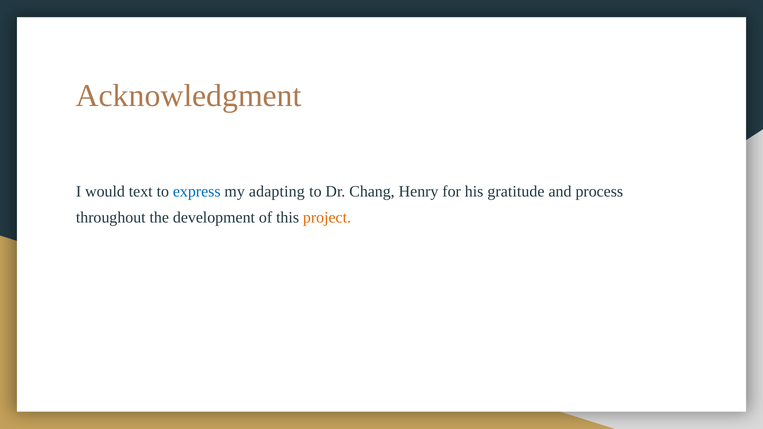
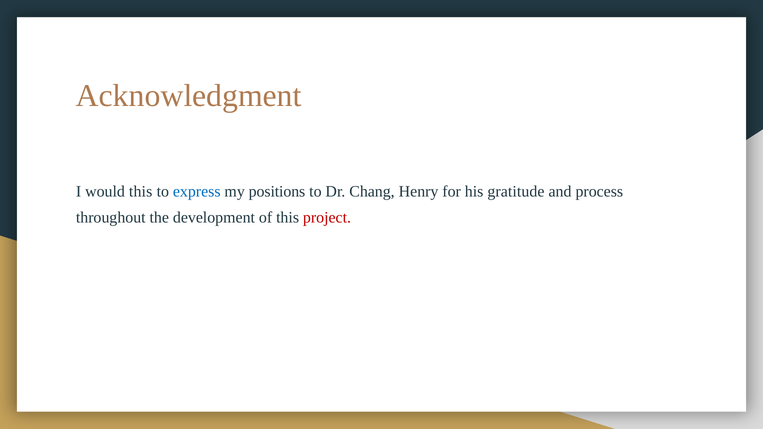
would text: text -> this (141, 191)
adapting: adapting -> positions (277, 191)
project colour: orange -> red (327, 218)
